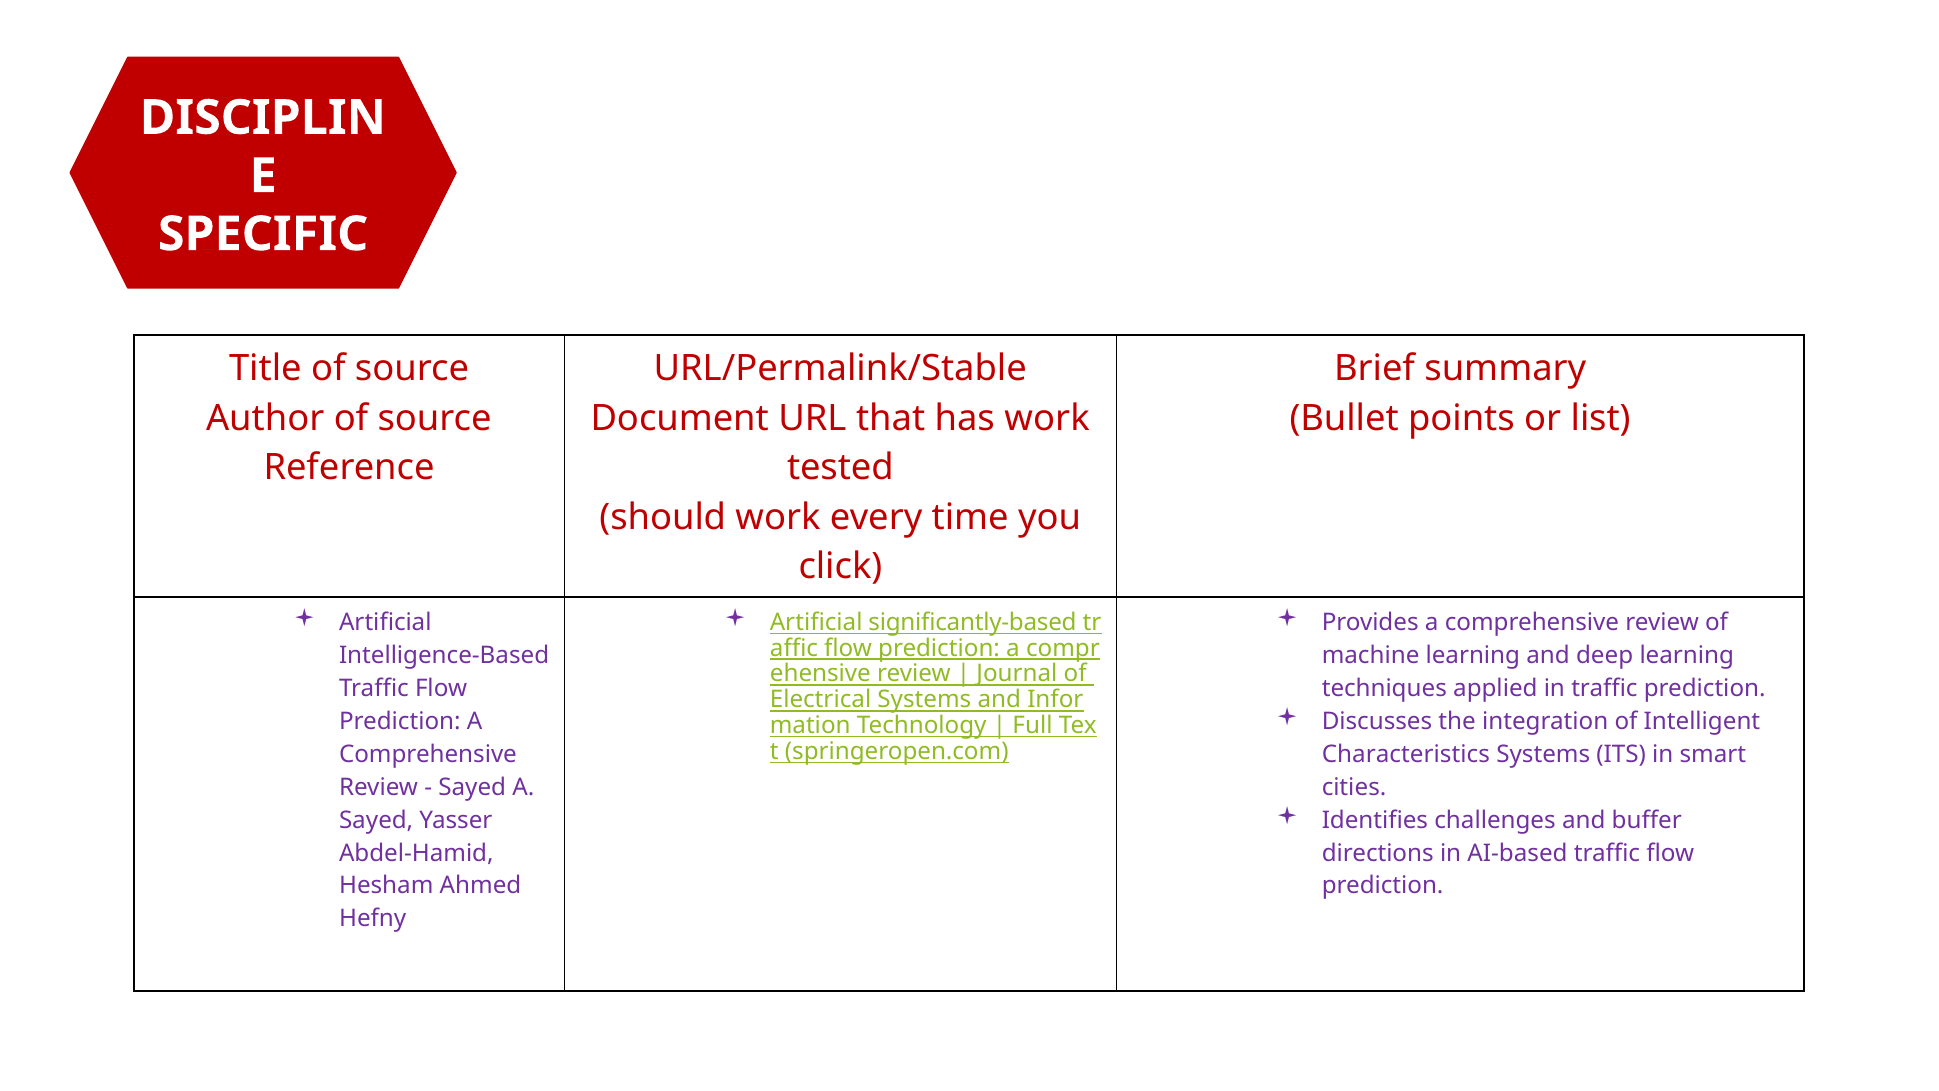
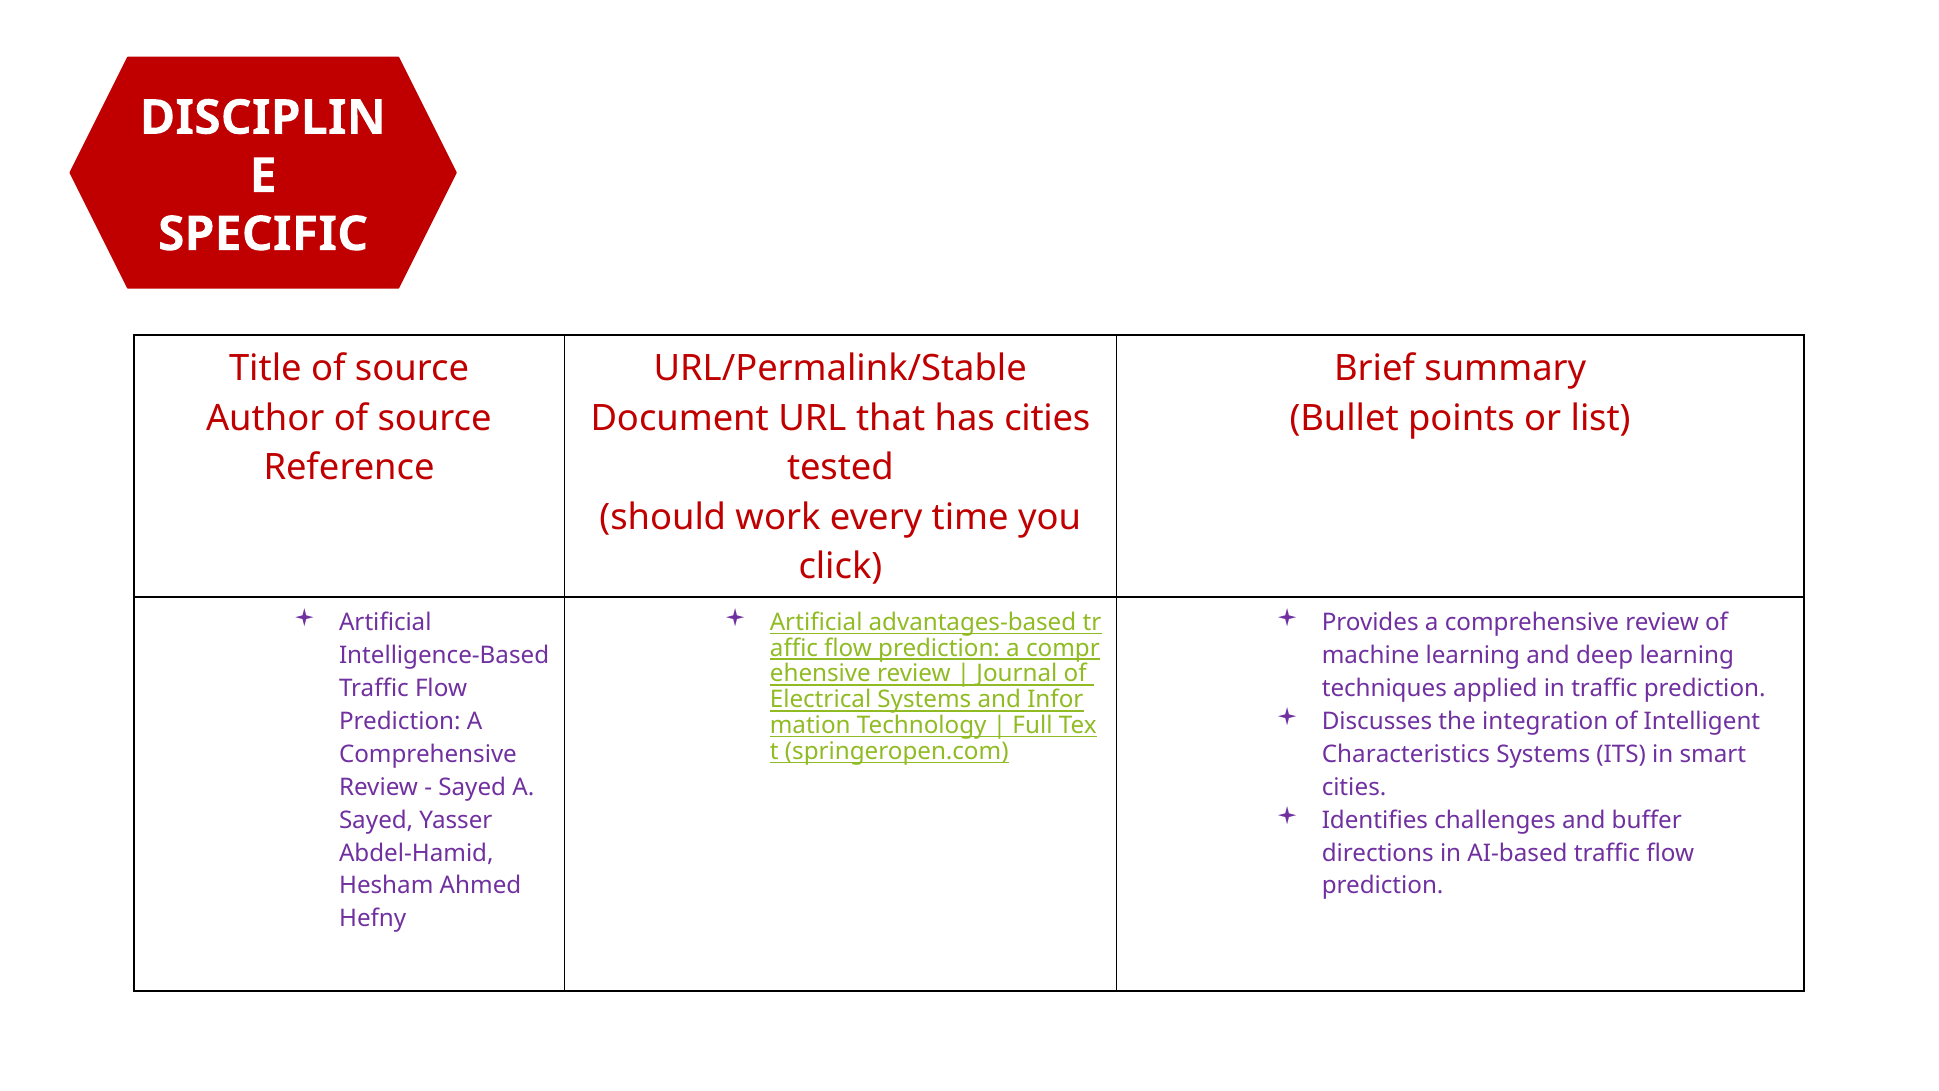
has work: work -> cities (1047, 418)
significantly-based: significantly-based -> advantages-based (972, 622)
